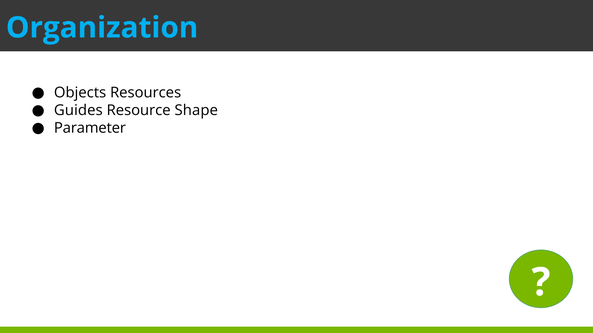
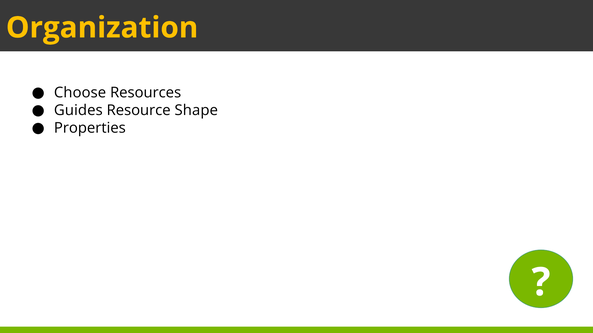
Organization colour: light blue -> yellow (102, 28)
Objects: Objects -> Choose (80, 93)
Parameter: Parameter -> Properties (90, 128)
